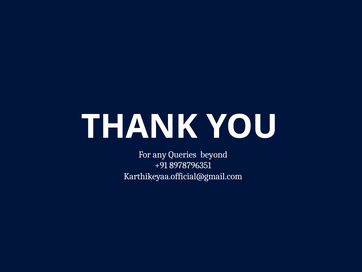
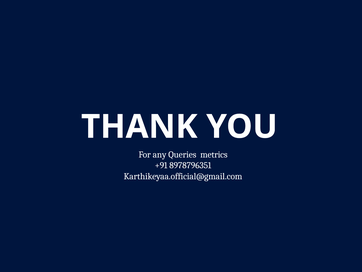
beyond: beyond -> metrics (214, 154)
